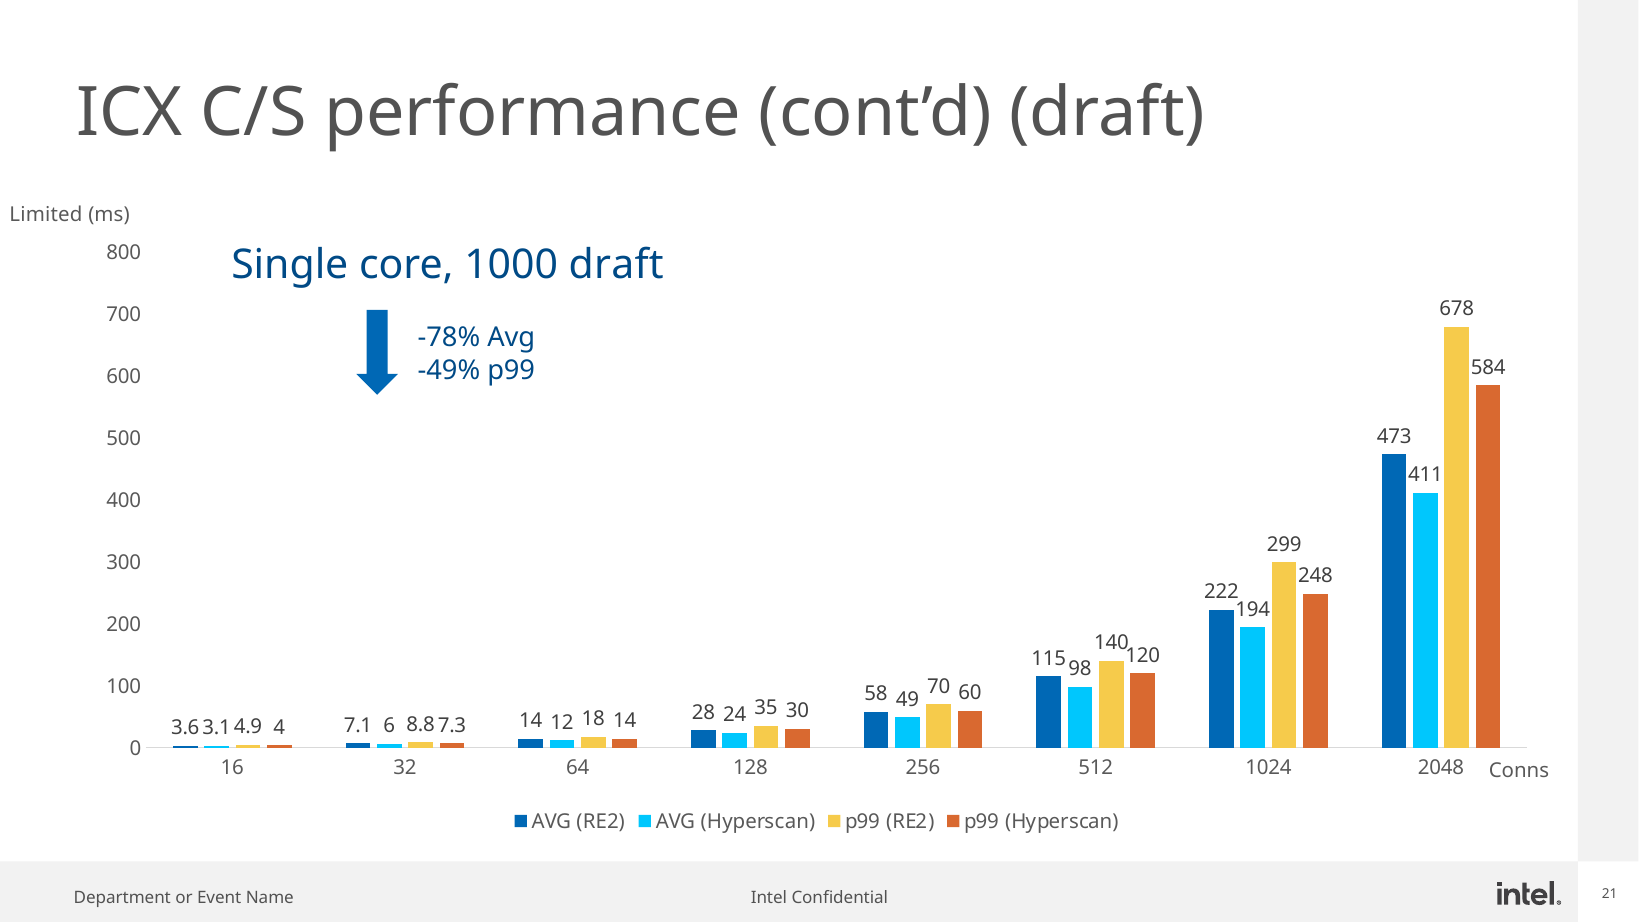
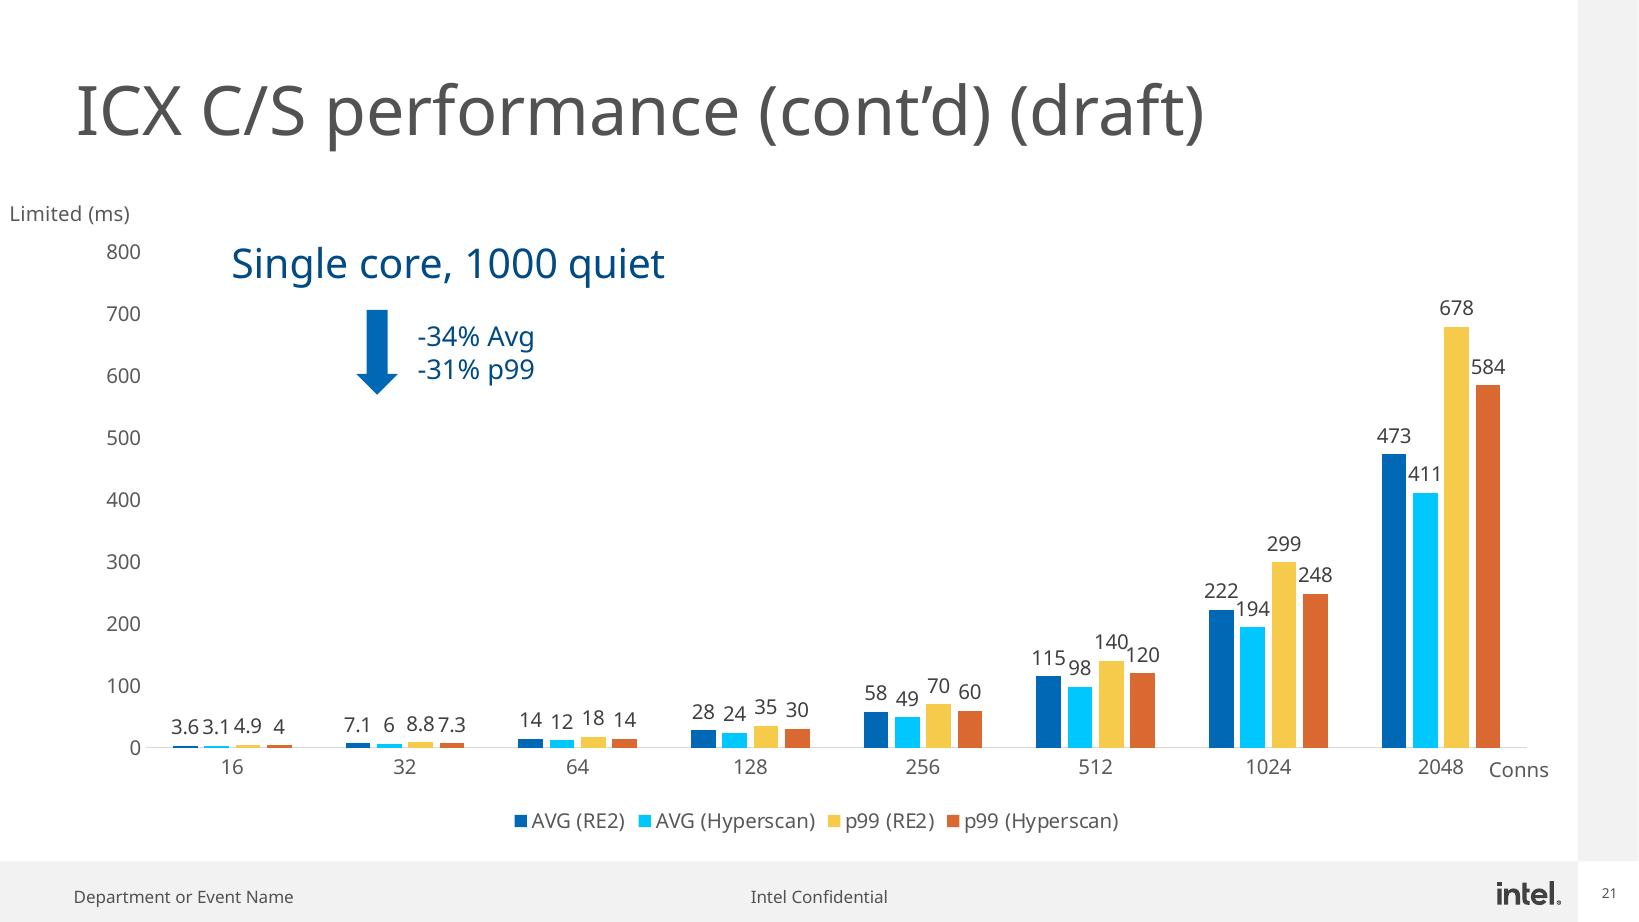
1000 draft: draft -> quiet (617, 265)
-78%: -78% -> -34% (449, 337)
-49%: -49% -> -31% (449, 370)
